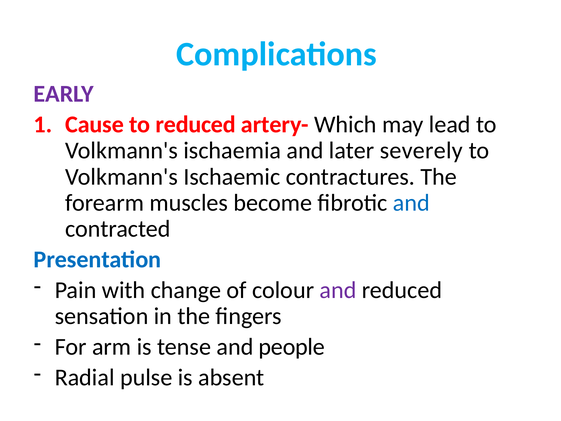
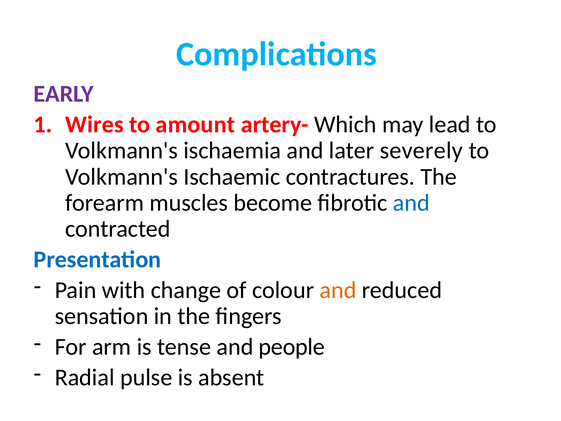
Cause: Cause -> Wires (94, 124)
to reduced: reduced -> amount (195, 124)
and colour: purple -> orange (338, 290)
